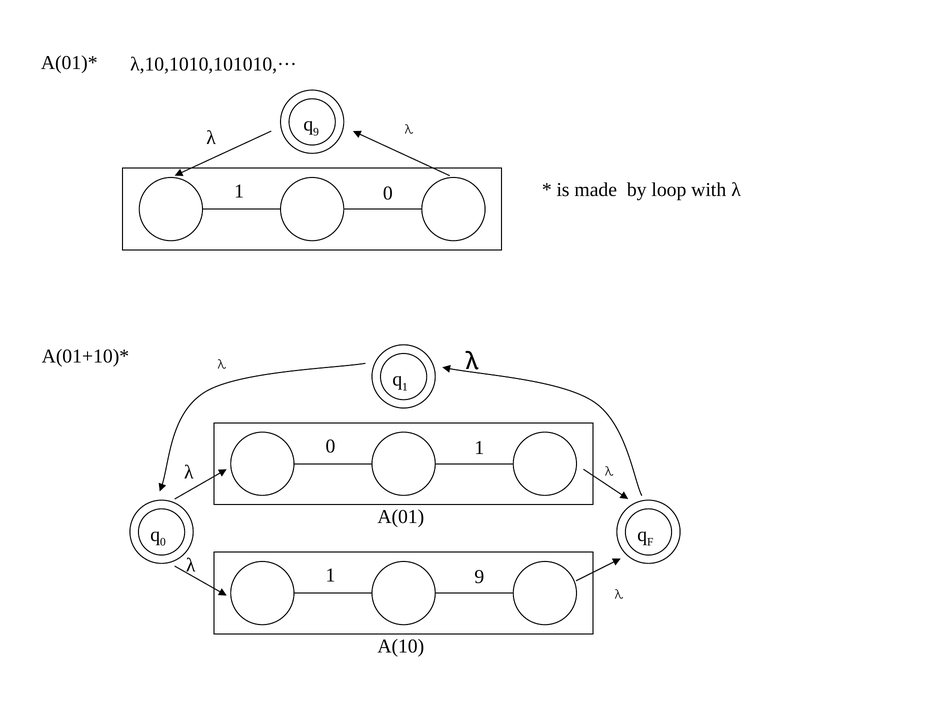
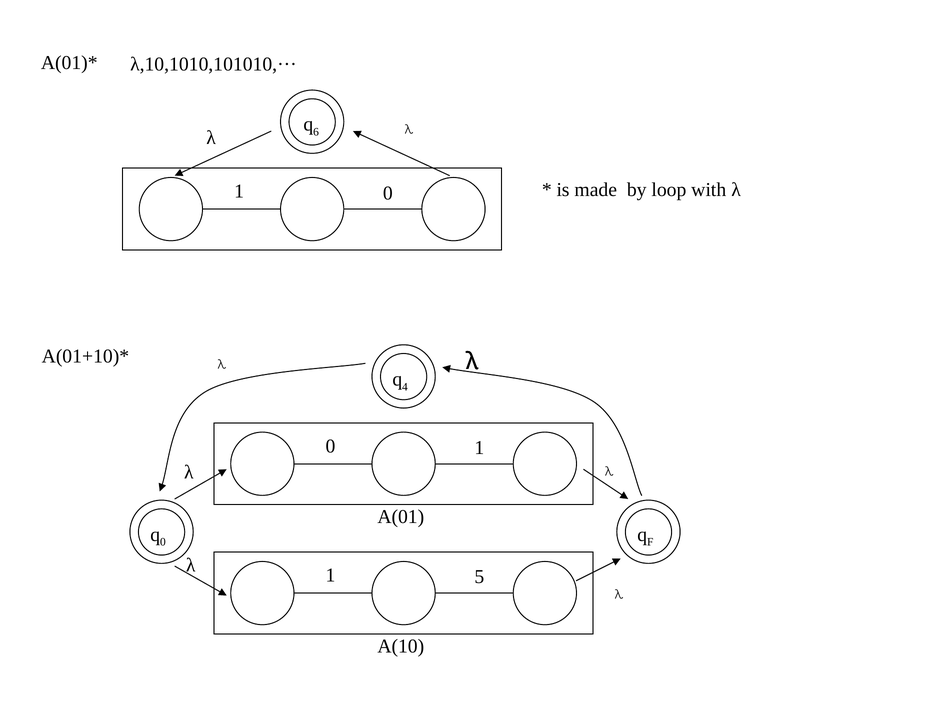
9: 9 -> 6 (316, 132)
1: 1 -> 4 (405, 387)
1 9: 9 -> 5 (479, 577)
